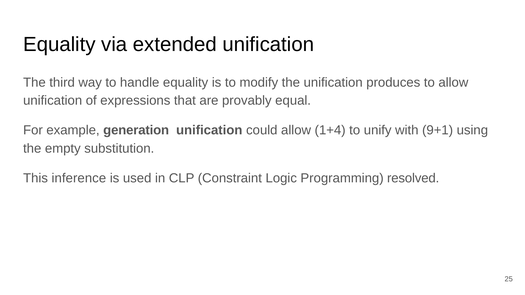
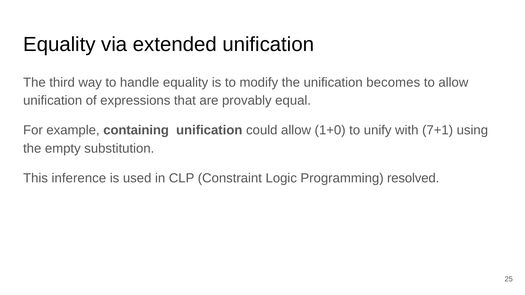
produces: produces -> becomes (393, 83)
generation: generation -> containing (136, 130)
1+4: 1+4 -> 1+0 (330, 130)
9+1: 9+1 -> 7+1 (438, 130)
